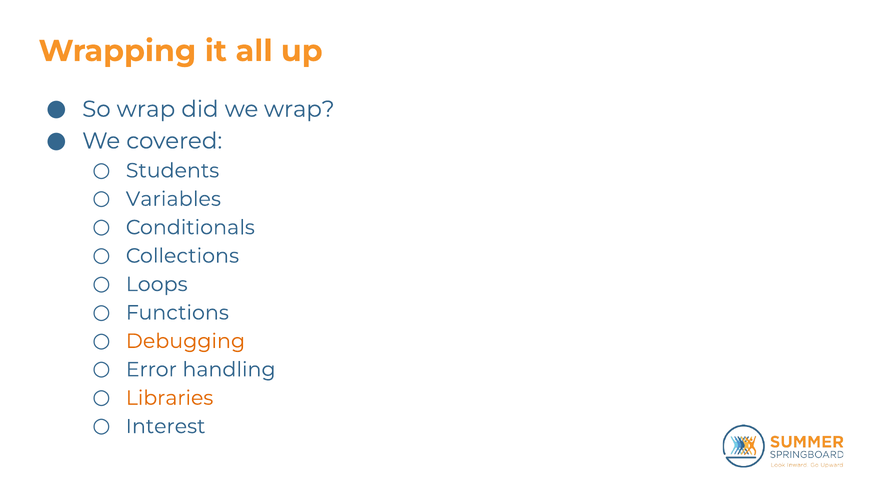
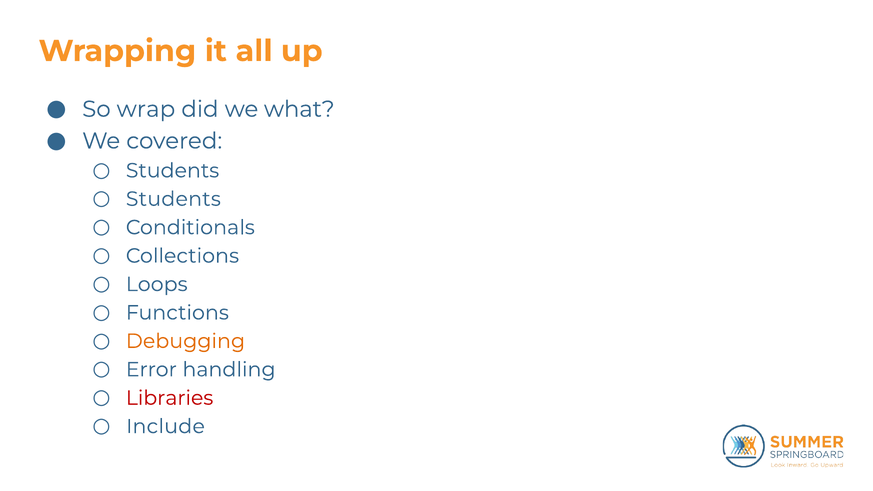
we wrap: wrap -> what (299, 109)
Variables: Variables -> Students (173, 199)
Libraries colour: orange -> red (170, 398)
Interest: Interest -> Include (165, 426)
